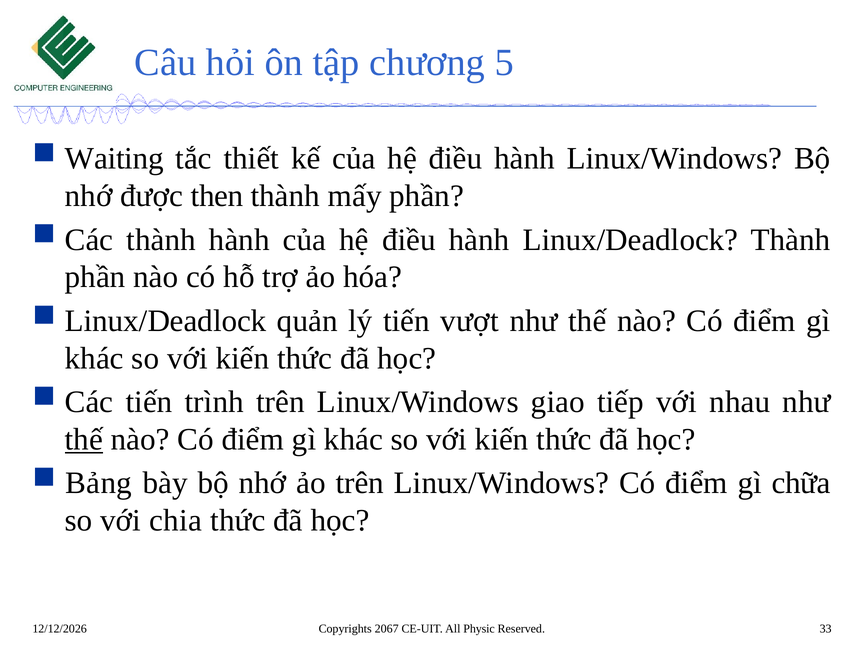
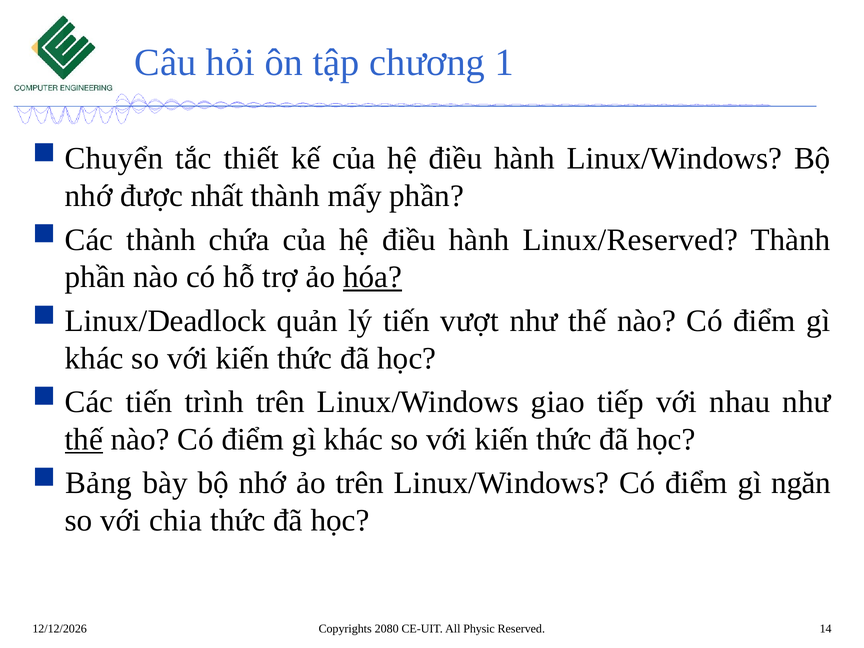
5: 5 -> 1 (504, 63)
Waiting: Waiting -> Chuyển (114, 159)
then: then -> nhất (217, 196)
thành hành: hành -> chứa (239, 240)
hành Linux/Deadlock: Linux/Deadlock -> Linux/Reserved (630, 240)
hóa underline: none -> present (372, 277)
chữa: chữa -> ngăn (801, 483)
2067: 2067 -> 2080 (387, 629)
33: 33 -> 14 (826, 629)
